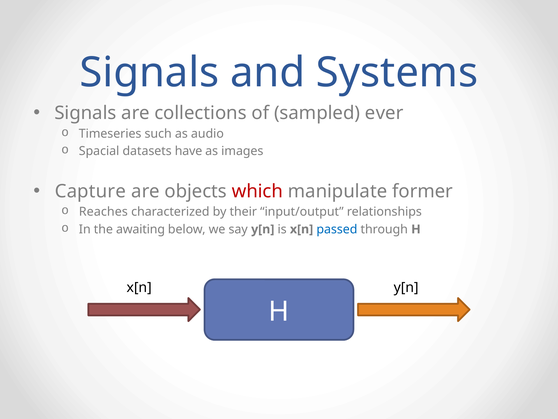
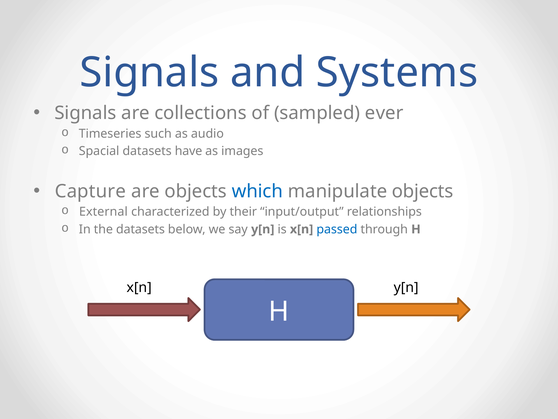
which colour: red -> blue (257, 191)
manipulate former: former -> objects (423, 191)
Reaches: Reaches -> External (103, 212)
the awaiting: awaiting -> datasets (140, 229)
